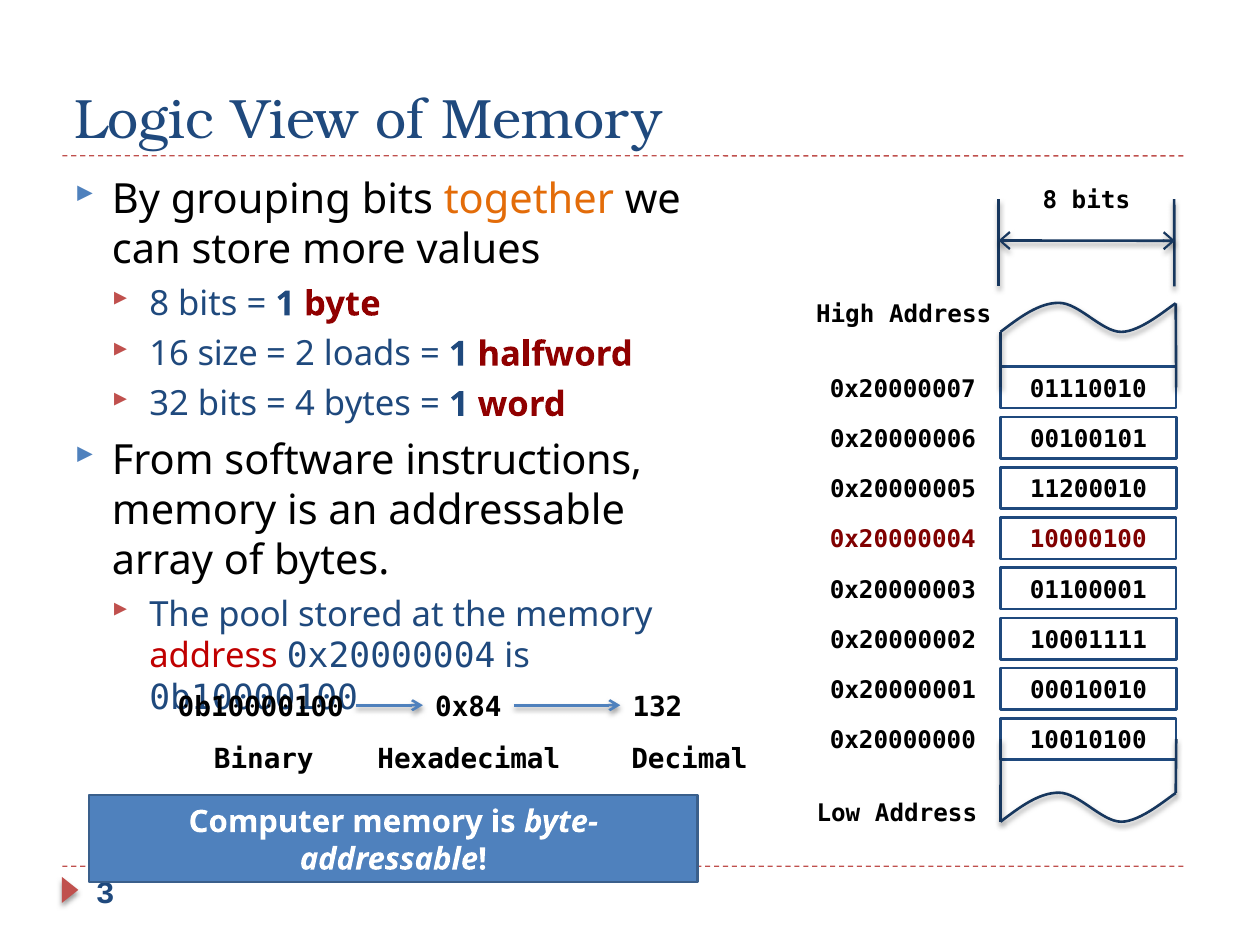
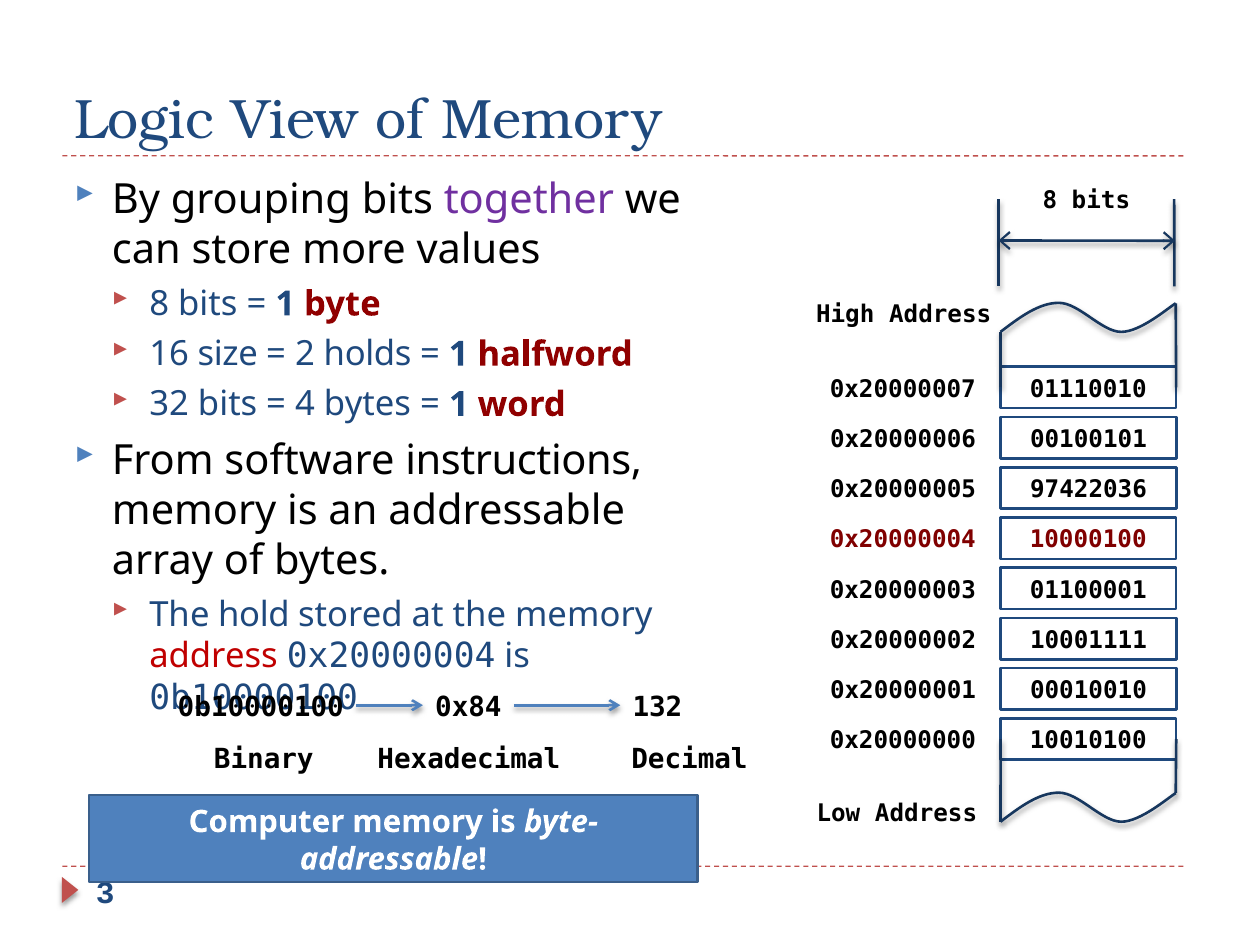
together colour: orange -> purple (529, 200)
loads: loads -> holds (368, 354)
11200010: 11200010 -> 97422036 (1089, 489)
pool: pool -> hold (254, 614)
